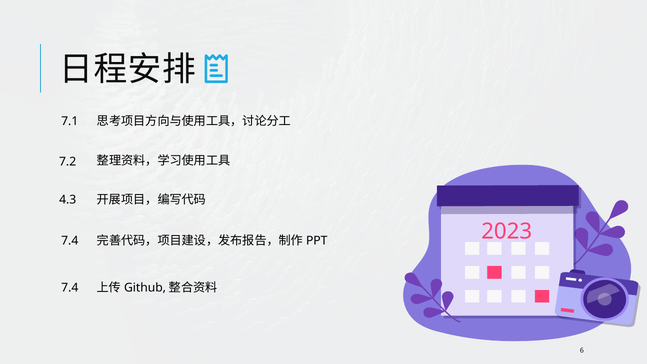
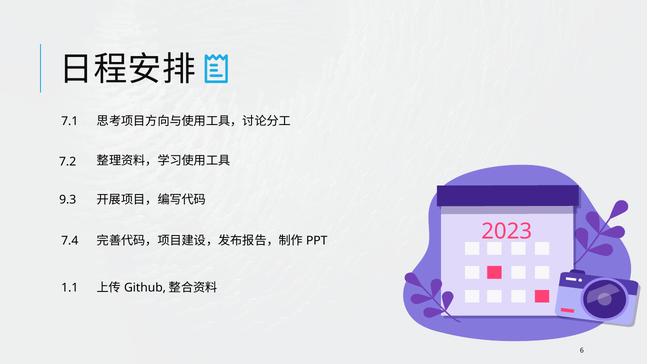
4.3: 4.3 -> 9.3 (68, 200)
7.4: 7.4 -> 1.1 (70, 288)
